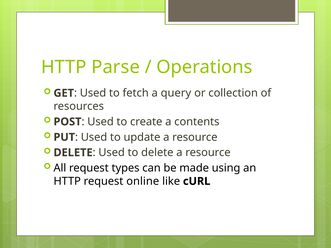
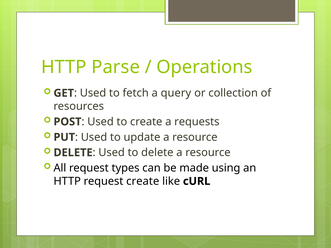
contents: contents -> requests (197, 122)
request online: online -> create (143, 181)
